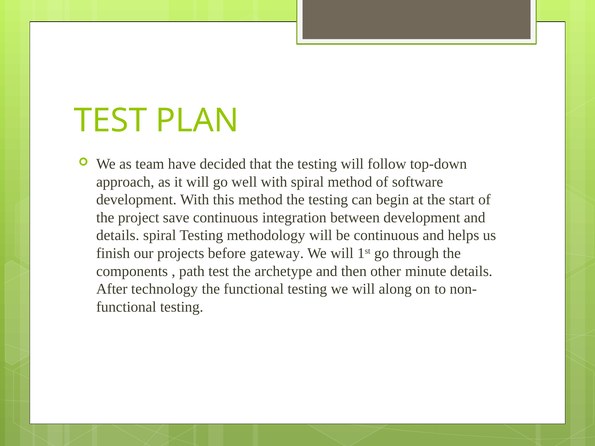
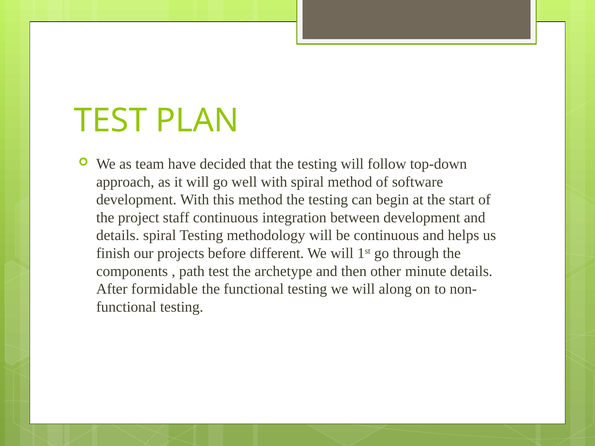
save: save -> staff (176, 218)
gateway: gateway -> different (277, 253)
technology: technology -> formidable (164, 289)
